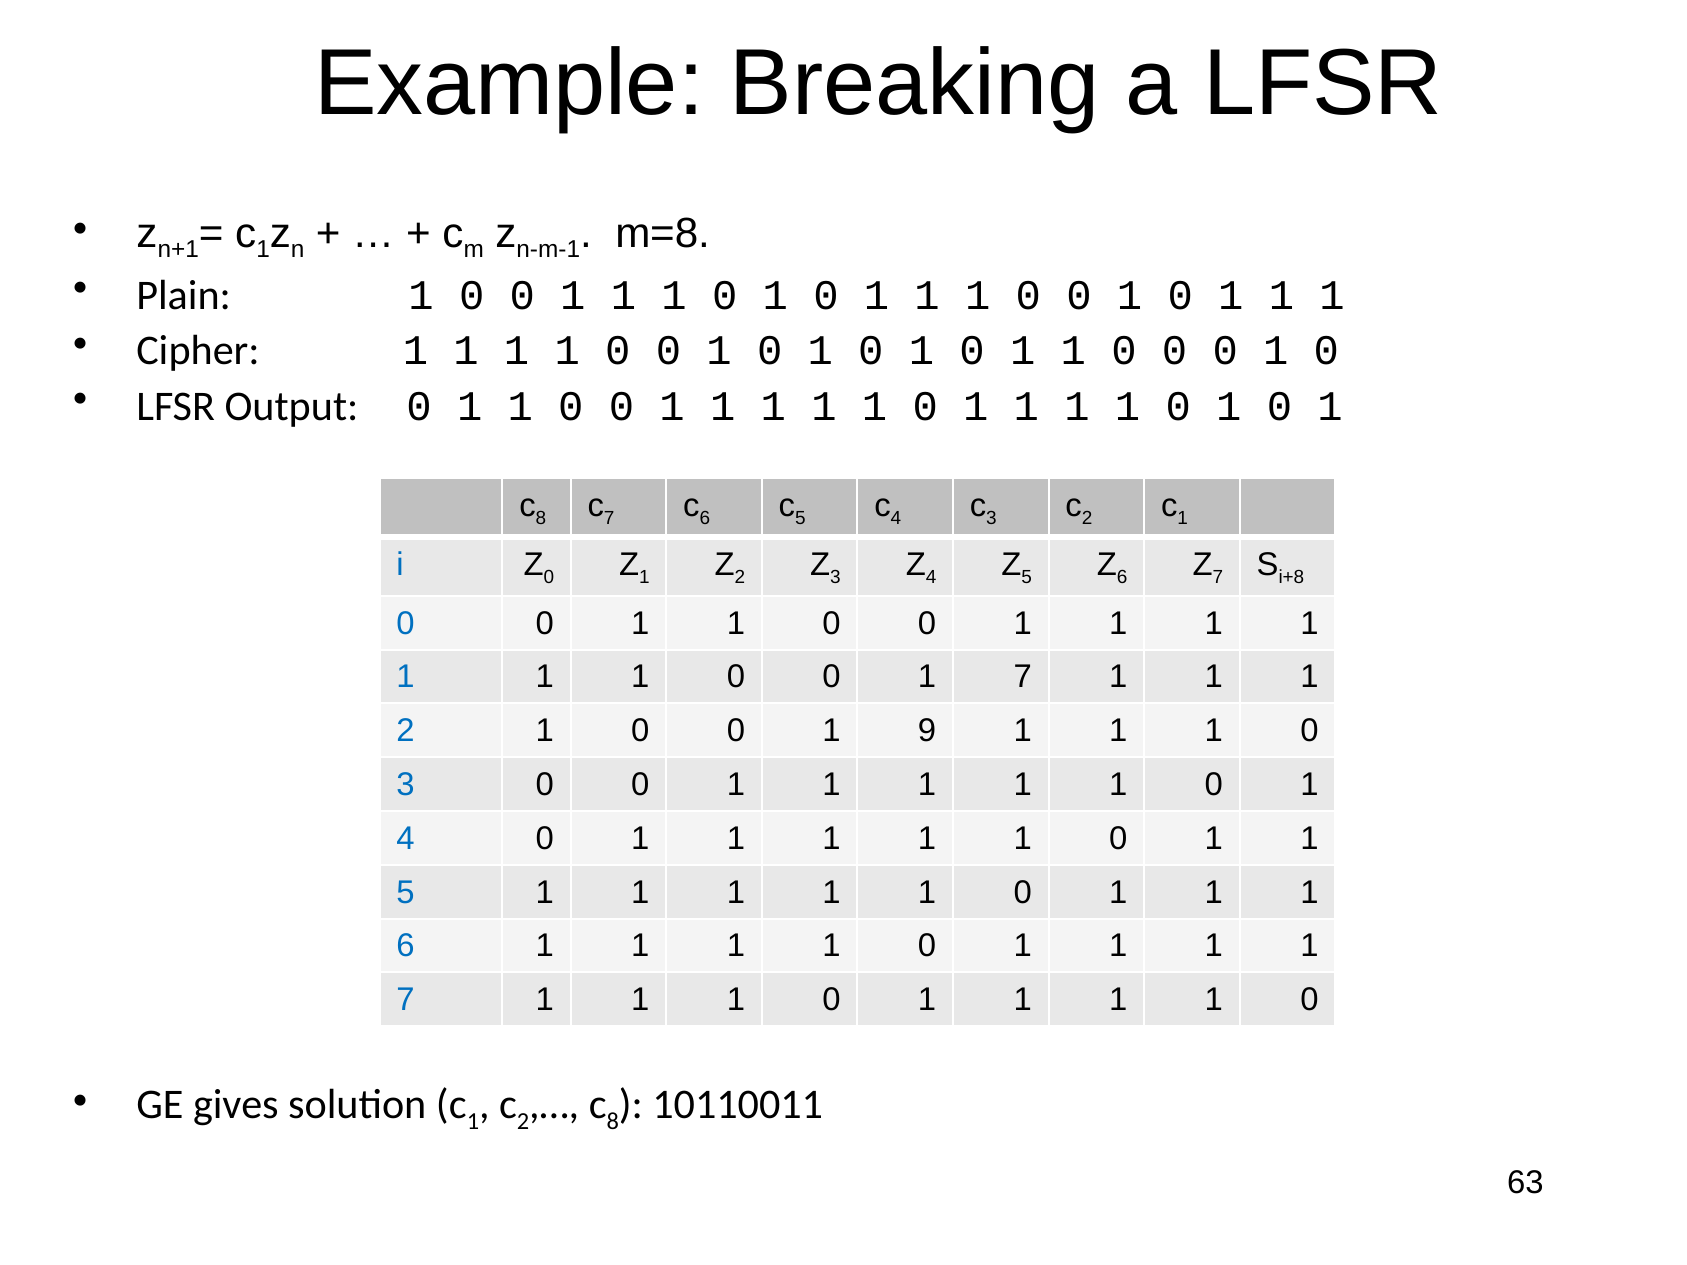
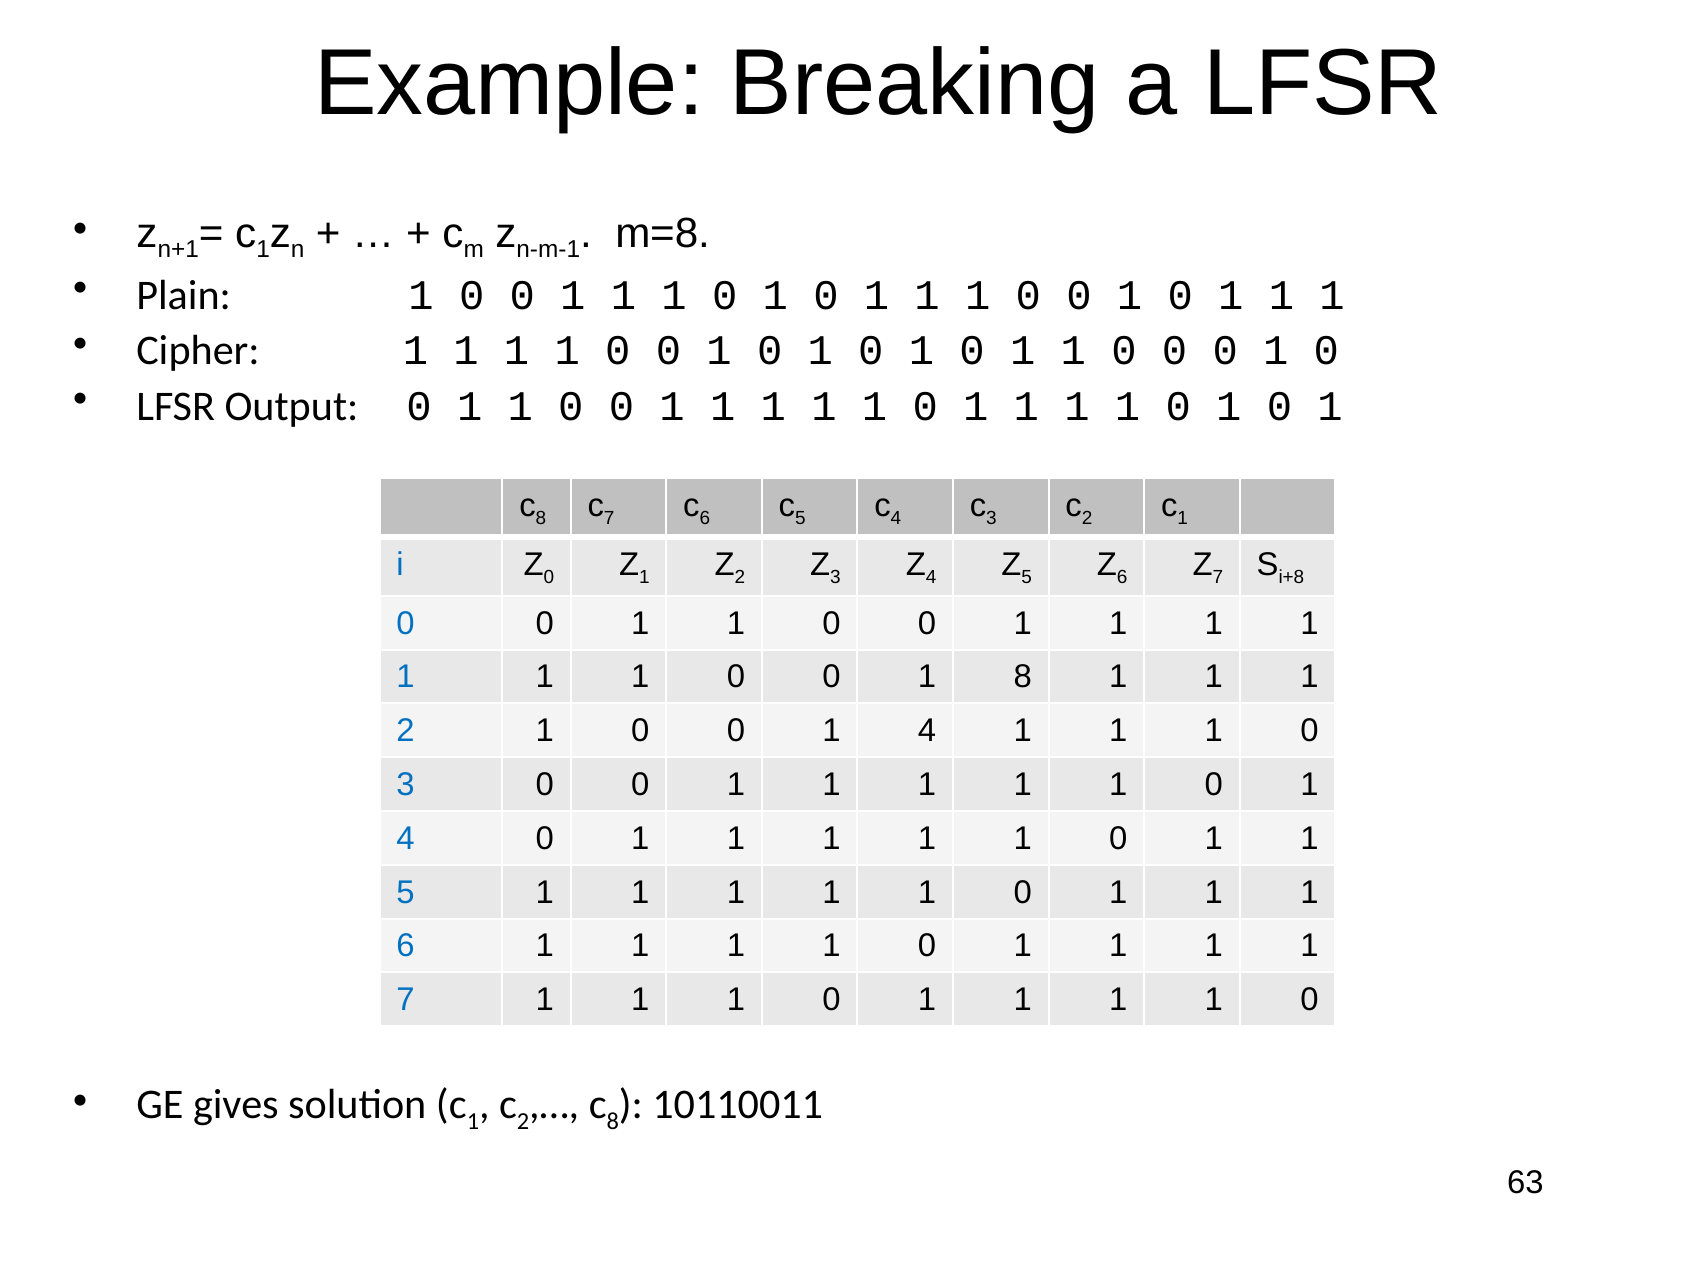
0 1 7: 7 -> 8 (1023, 677)
0 0 1 9: 9 -> 4 (927, 731)
